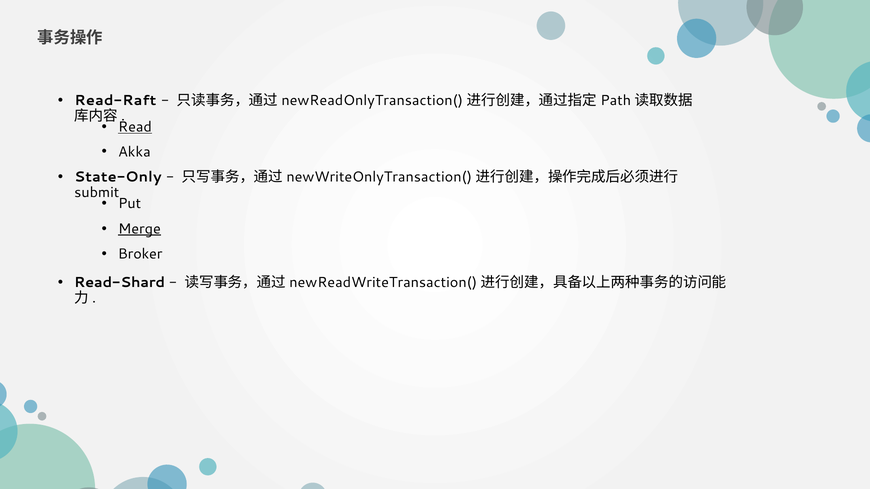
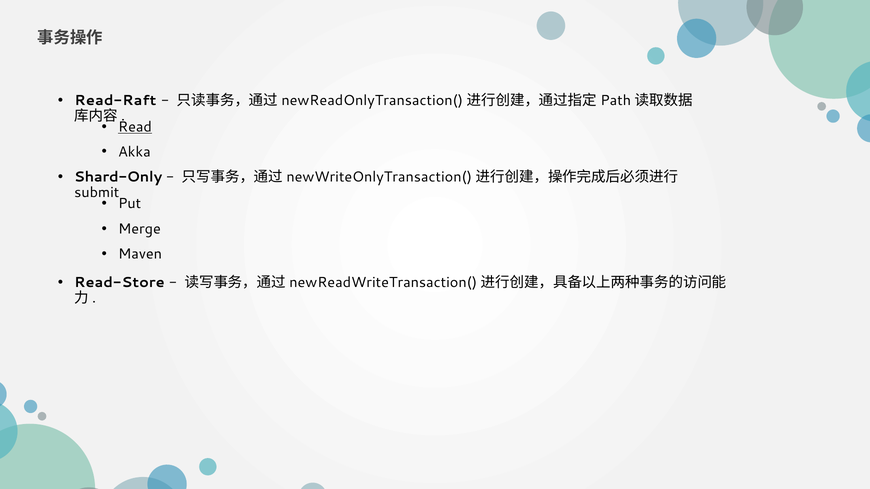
State-Only: State-Only -> Shard-Only (118, 177)
Merge underline: present -> none (139, 229)
Broker: Broker -> Maven (140, 254)
Read-Shard: Read-Shard -> Read-Store (119, 283)
